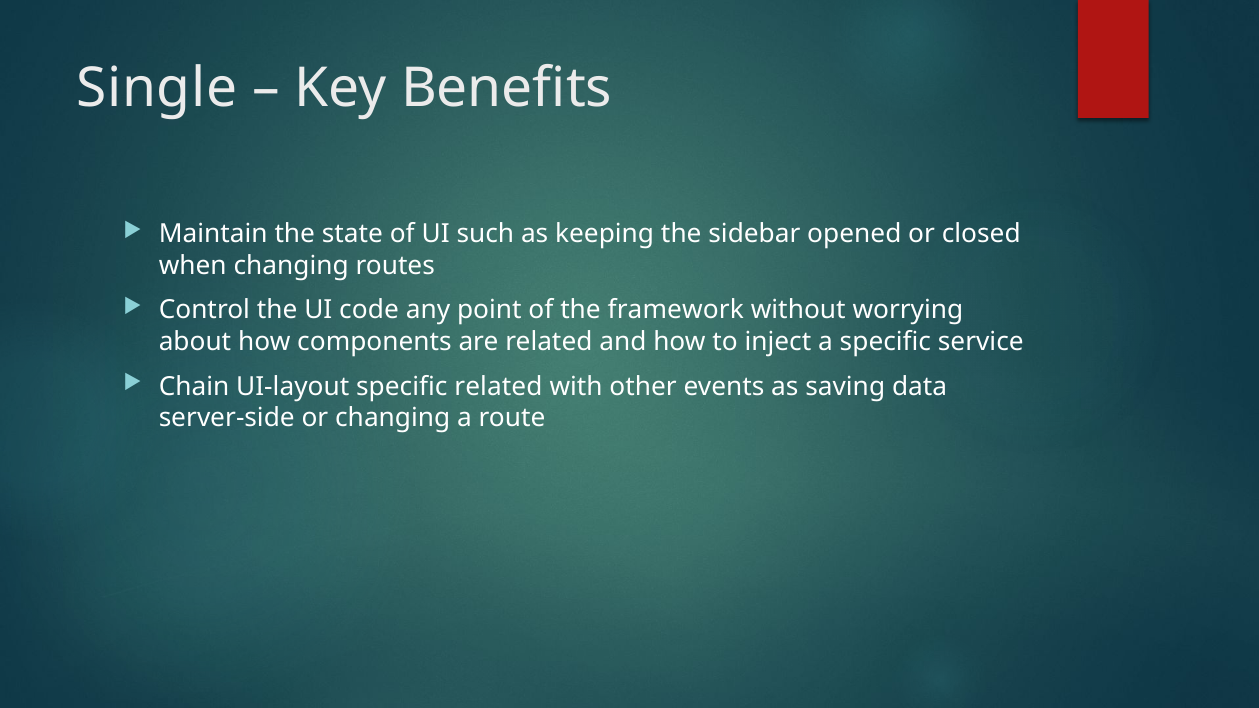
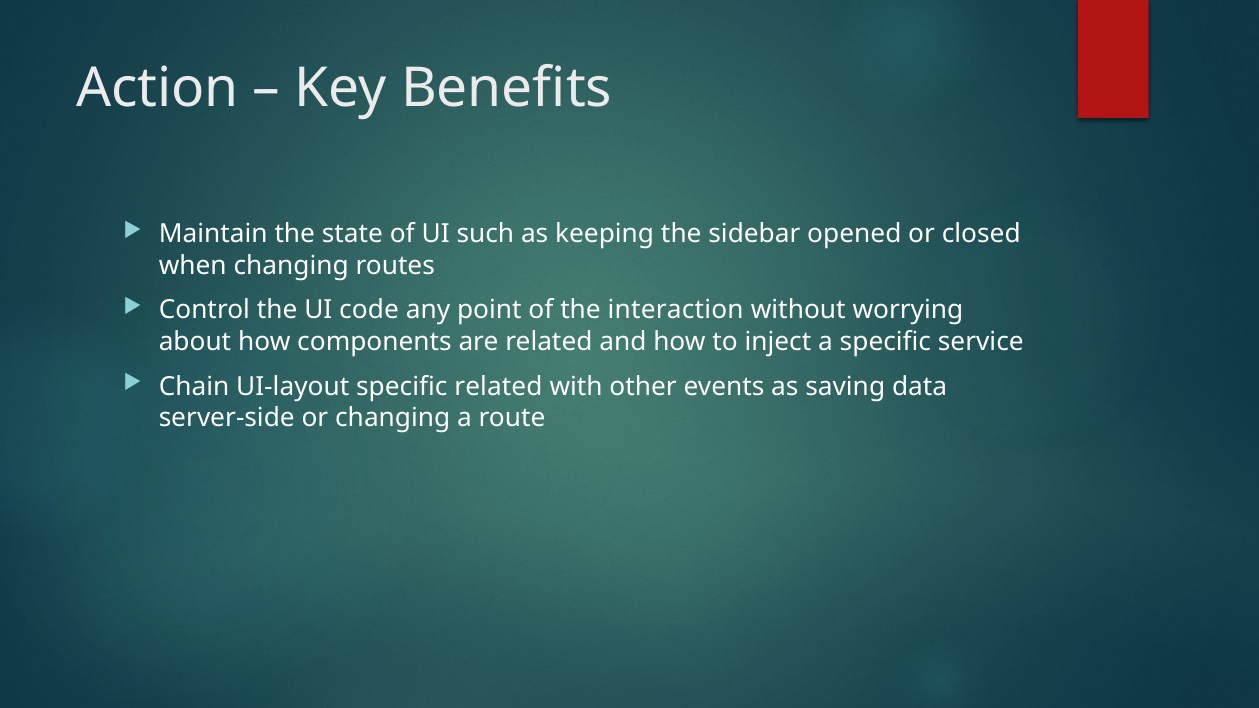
Single: Single -> Action (157, 88)
framework: framework -> interaction (676, 310)
